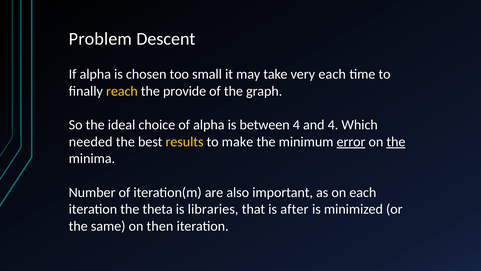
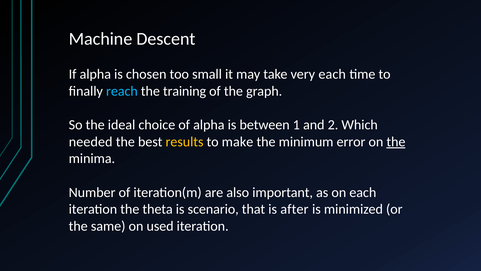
Problem: Problem -> Machine (101, 39)
reach colour: yellow -> light blue (122, 91)
provide: provide -> training (185, 91)
between 4: 4 -> 1 (296, 125)
and 4: 4 -> 2 (333, 125)
error underline: present -> none (351, 142)
libraries: libraries -> scenario (213, 209)
then: then -> used (160, 226)
